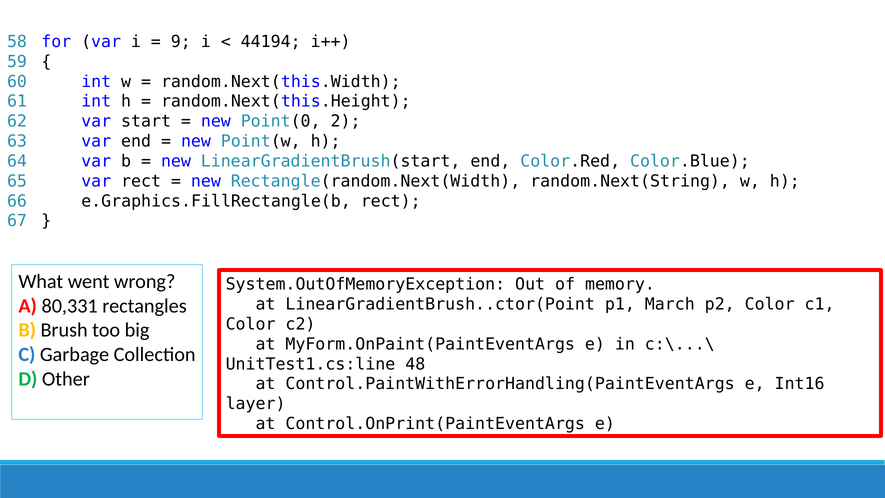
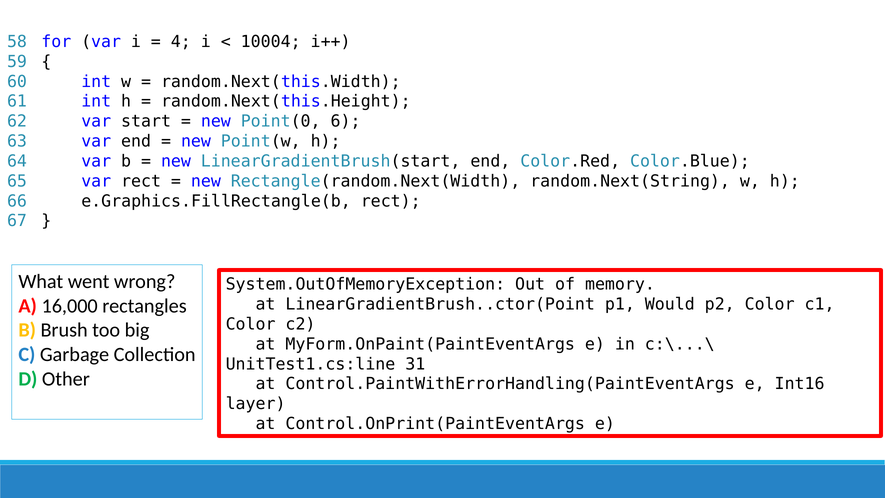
9: 9 -> 4 (181, 42)
44194: 44194 -> 10004 (271, 42)
2: 2 -> 6 (346, 121)
March: March -> Would (670, 304)
80,331: 80,331 -> 16,000 (70, 306)
48: 48 -> 31 (415, 364)
